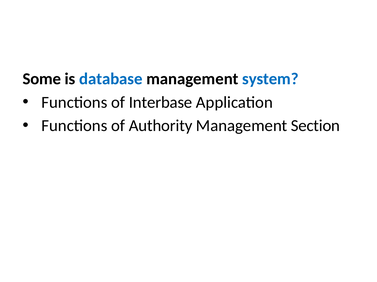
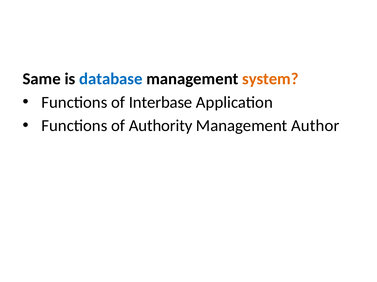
Some: Some -> Same (42, 79)
system colour: blue -> orange (270, 79)
Section: Section -> Author (315, 126)
